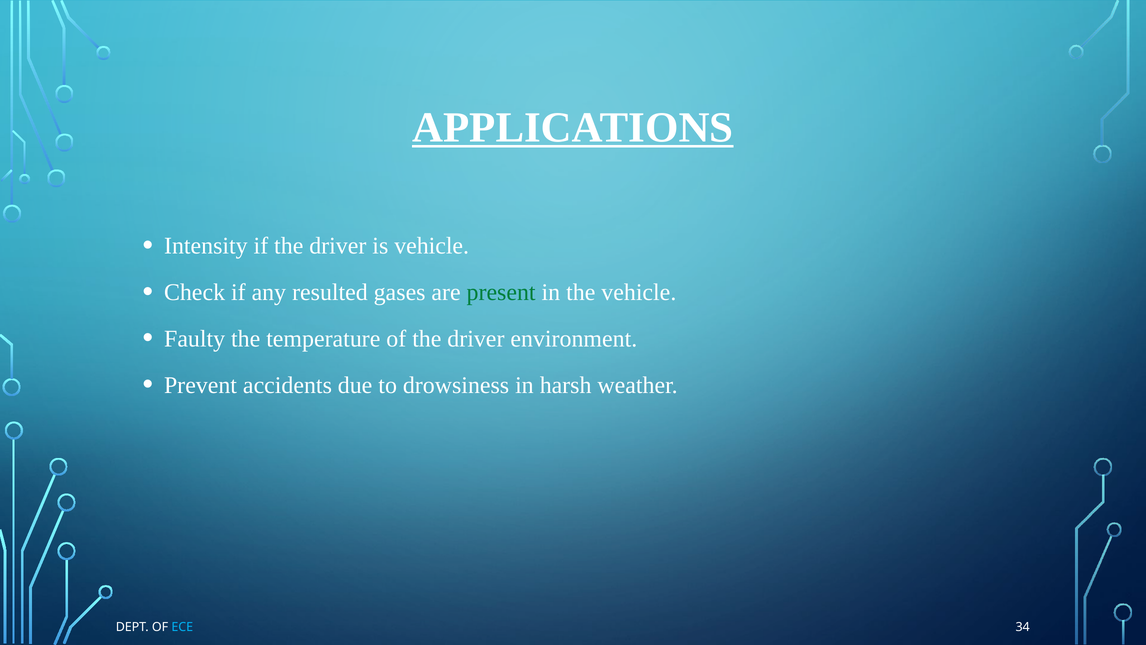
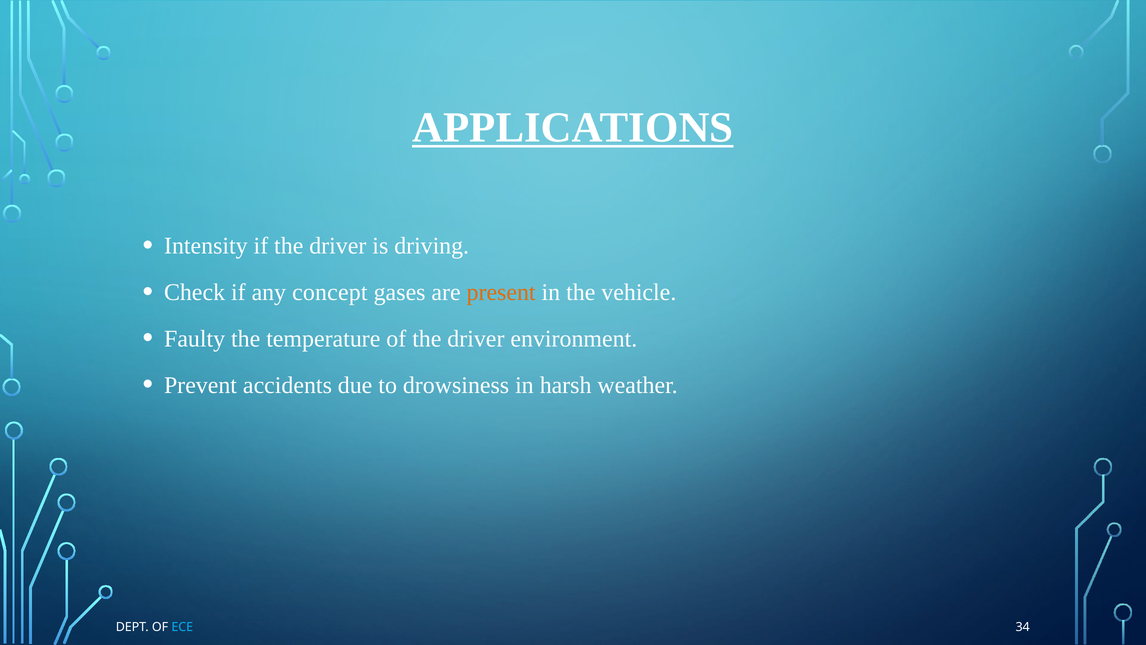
is vehicle: vehicle -> driving (432, 246)
resulted: resulted -> concept (330, 292)
present colour: green -> orange (501, 292)
